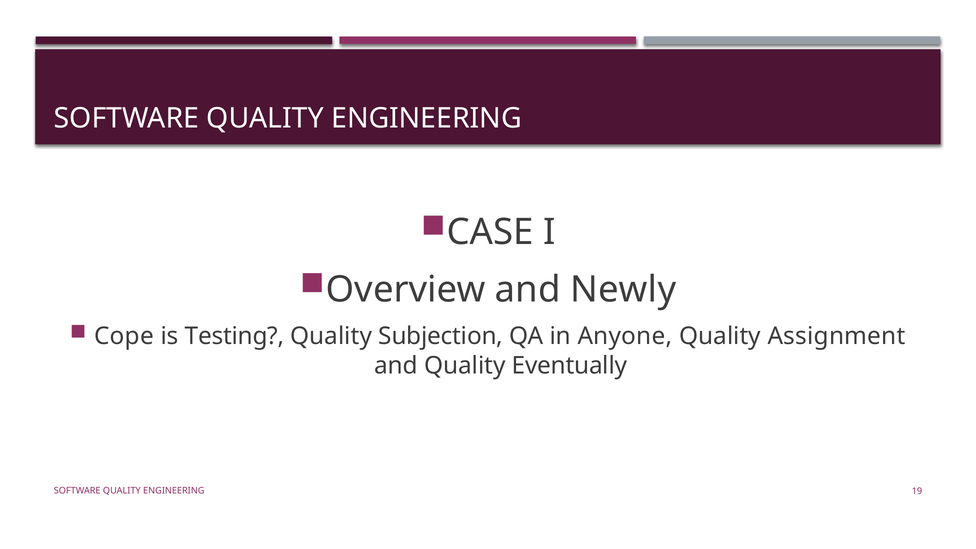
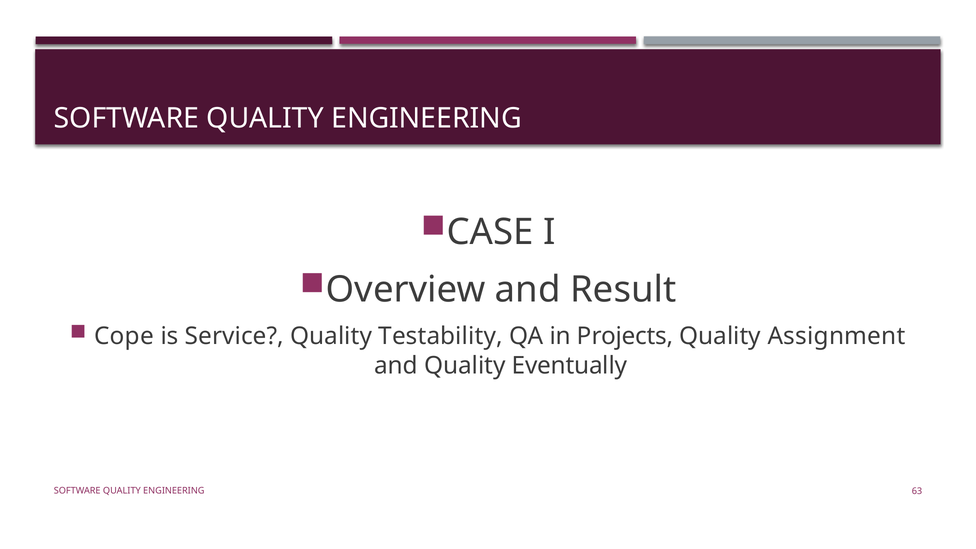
Newly: Newly -> Result (623, 290)
Testing: Testing -> Service (234, 336)
Subjection: Subjection -> Testability (441, 336)
Anyone: Anyone -> Projects (625, 336)
19: 19 -> 63 (917, 491)
